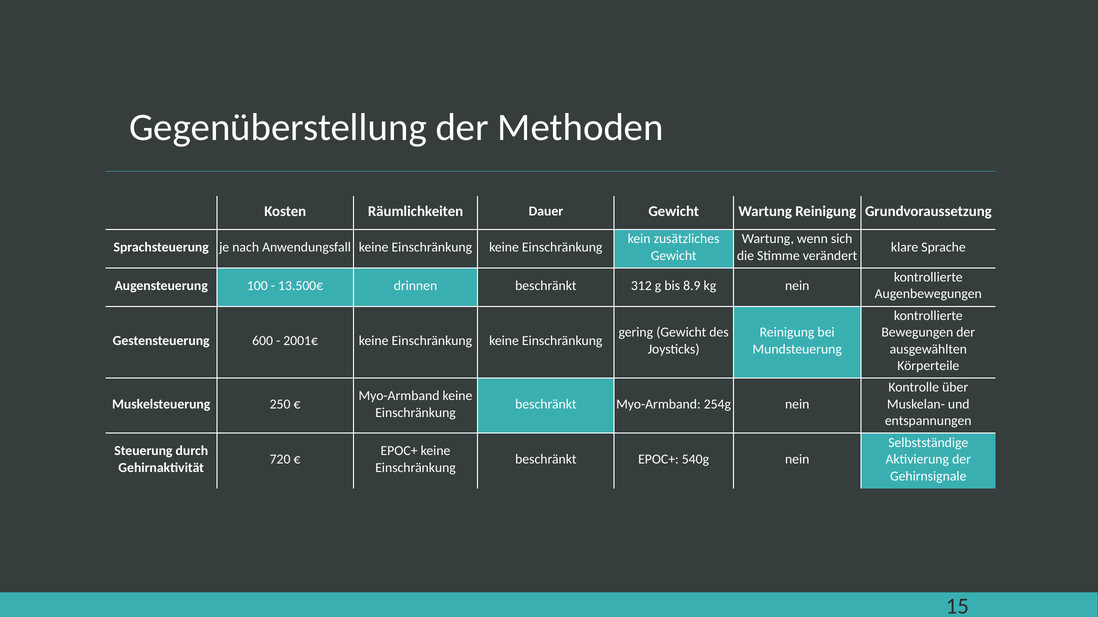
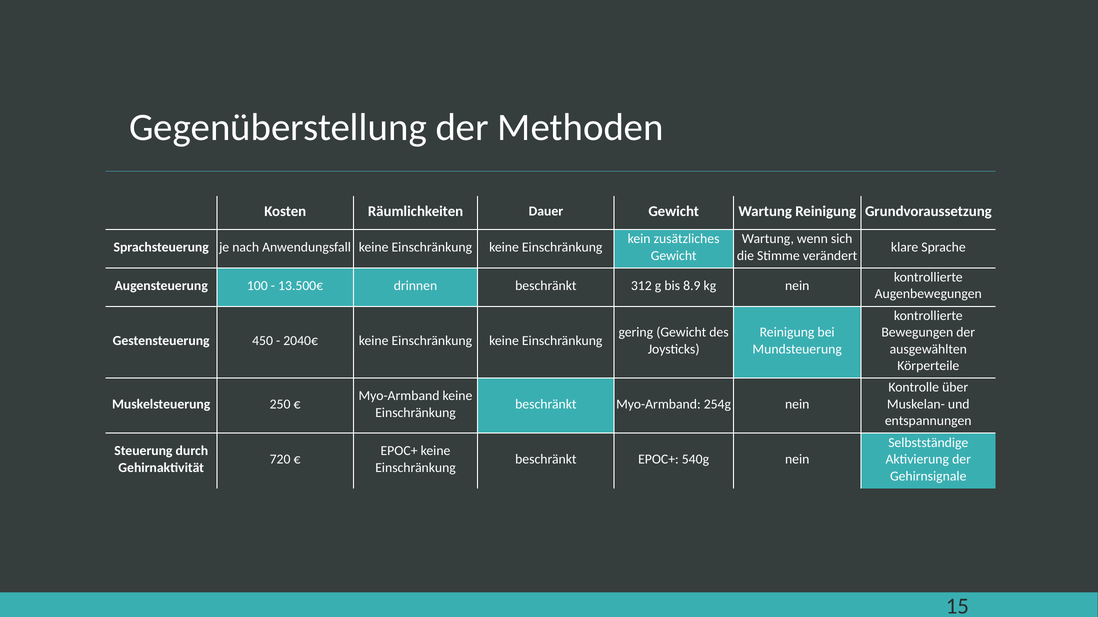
600: 600 -> 450 (263, 341)
2001€: 2001€ -> 2040€ (301, 341)
